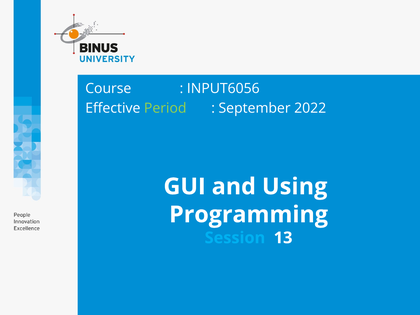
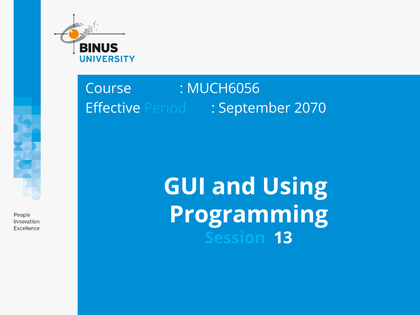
INPUT6056: INPUT6056 -> MUCH6056 (223, 88)
Period colour: light green -> light blue (165, 108)
2022: 2022 -> 2070 (310, 108)
